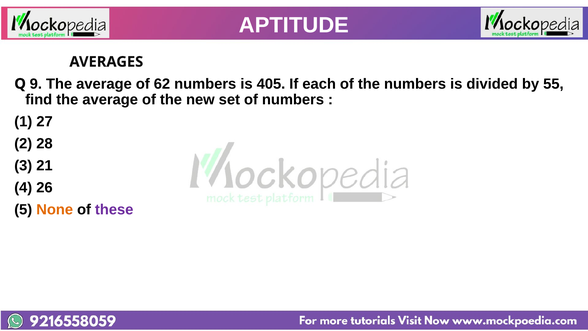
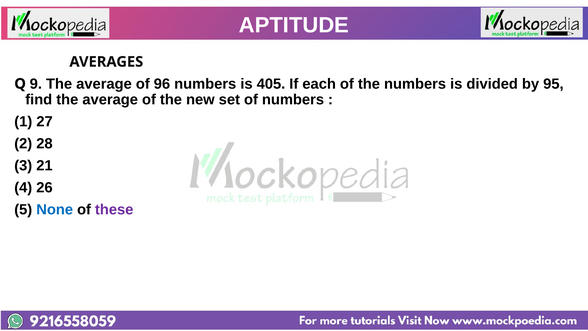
62: 62 -> 96 (162, 84)
55: 55 -> 95 (553, 84)
None colour: orange -> blue (55, 210)
